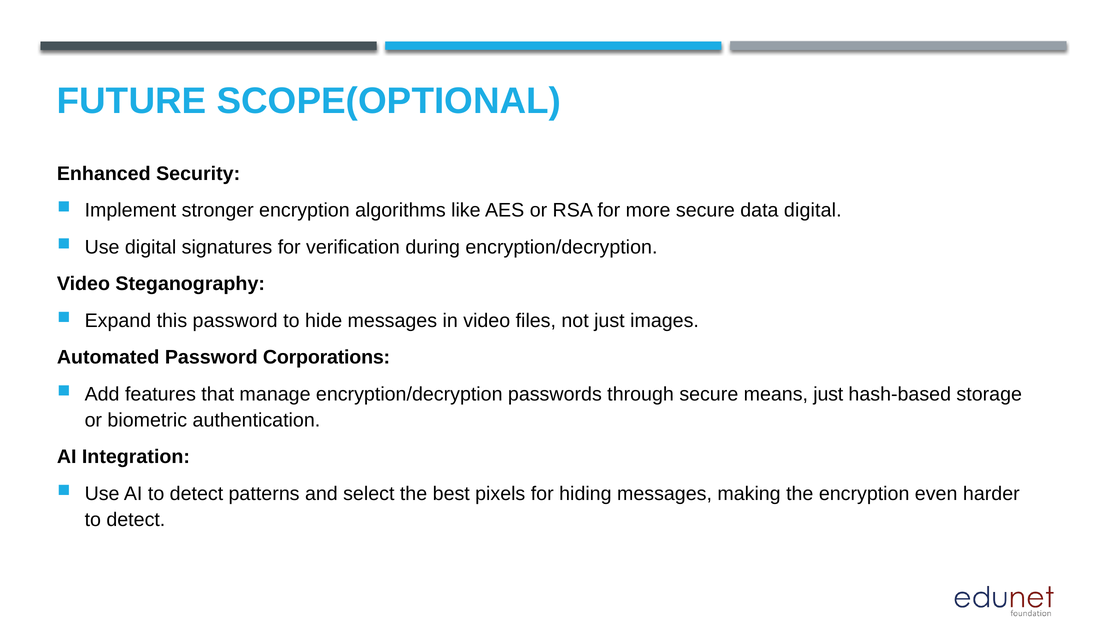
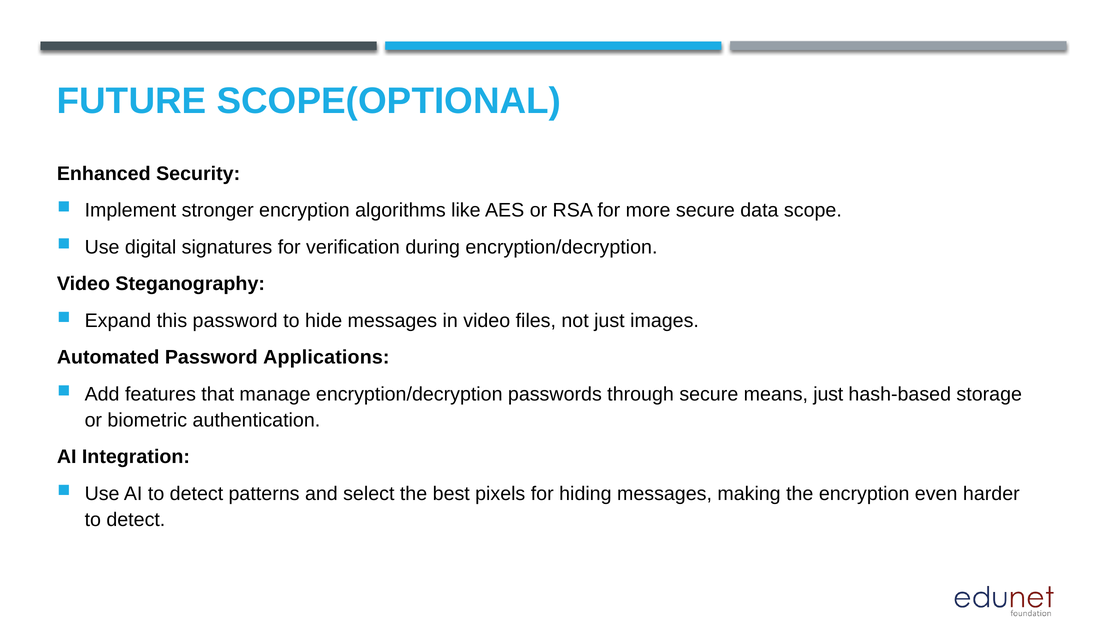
data digital: digital -> scope (813, 210)
Corporations: Corporations -> Applications (326, 357)
